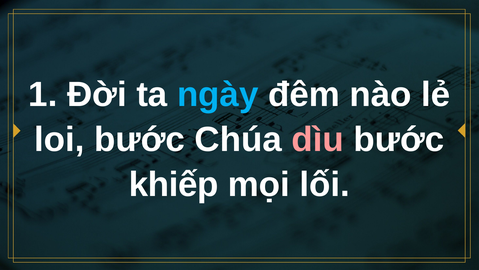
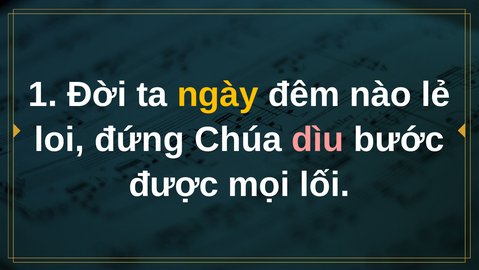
ngày colour: light blue -> yellow (218, 94)
loi bước: bước -> đứng (139, 139)
khiếp: khiếp -> được (174, 184)
